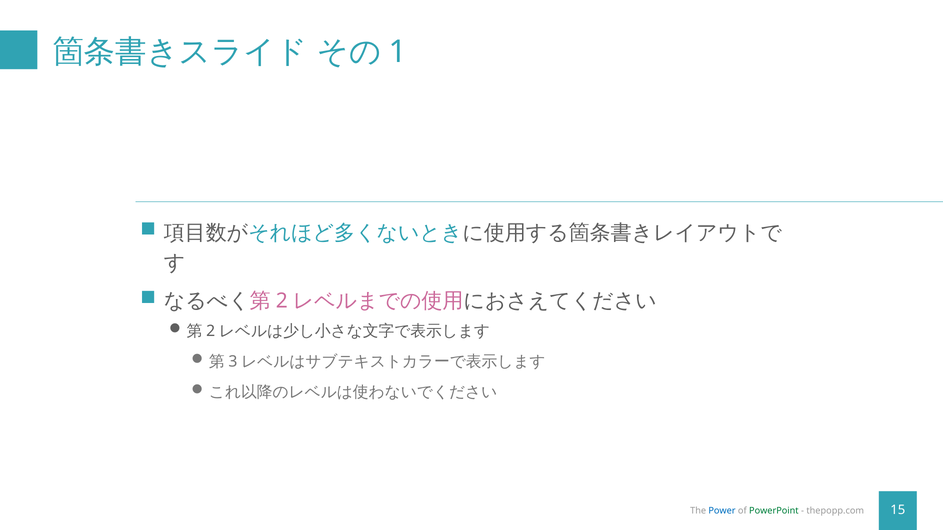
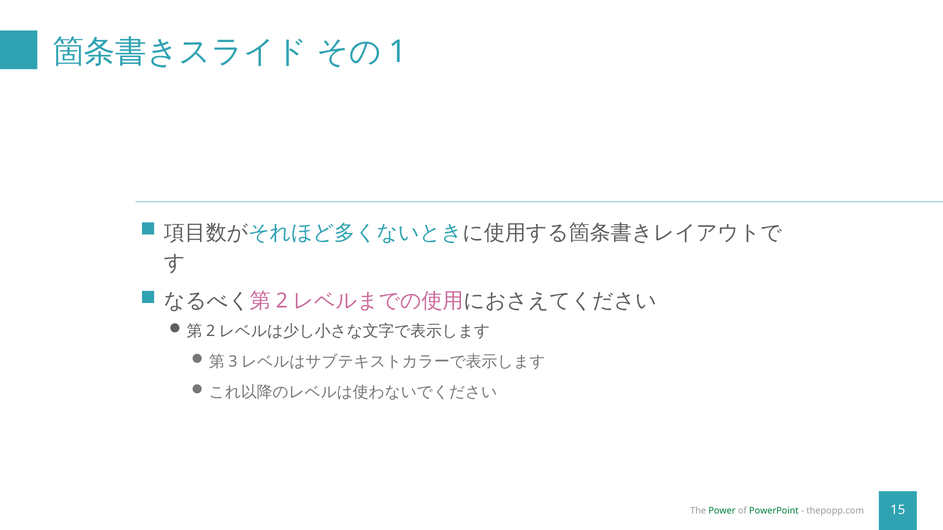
Power colour: blue -> green (722, 511)
